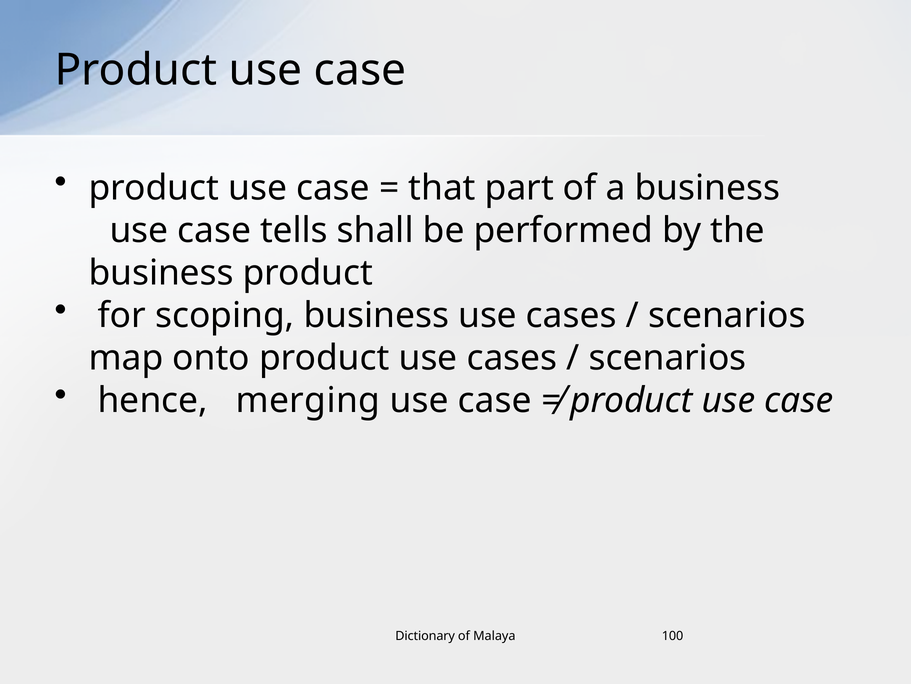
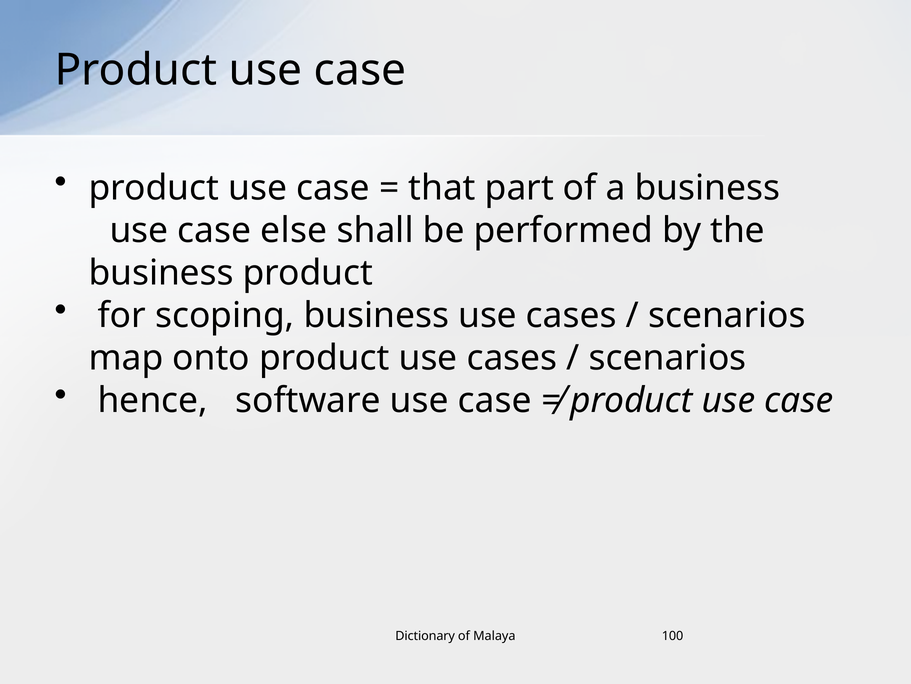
tells: tells -> else (294, 230)
merging: merging -> software (308, 400)
